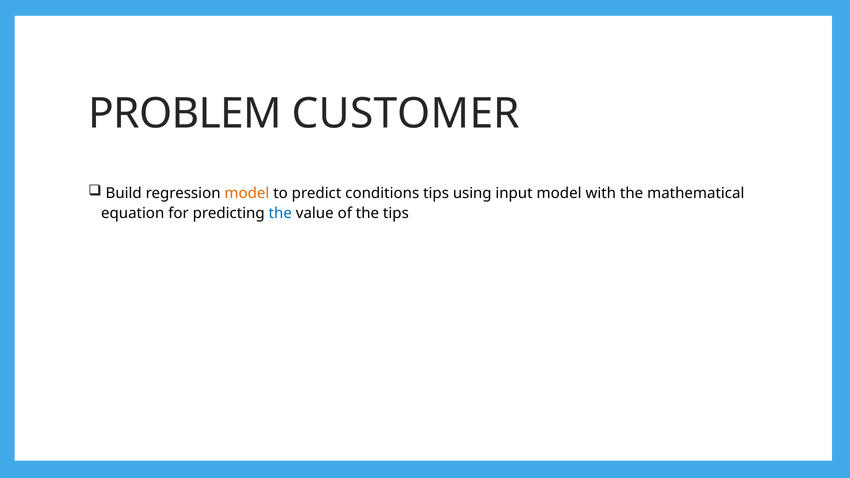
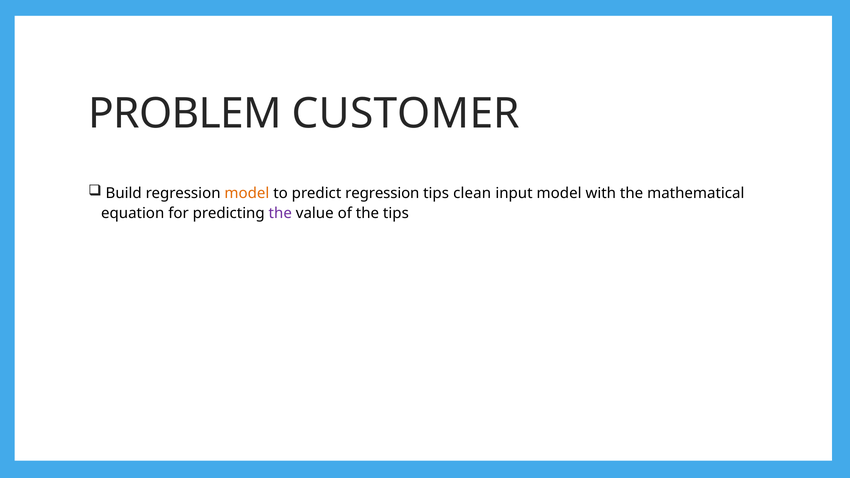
predict conditions: conditions -> regression (382, 193)
using: using -> clean (472, 193)
the colour: blue -> purple (280, 213)
